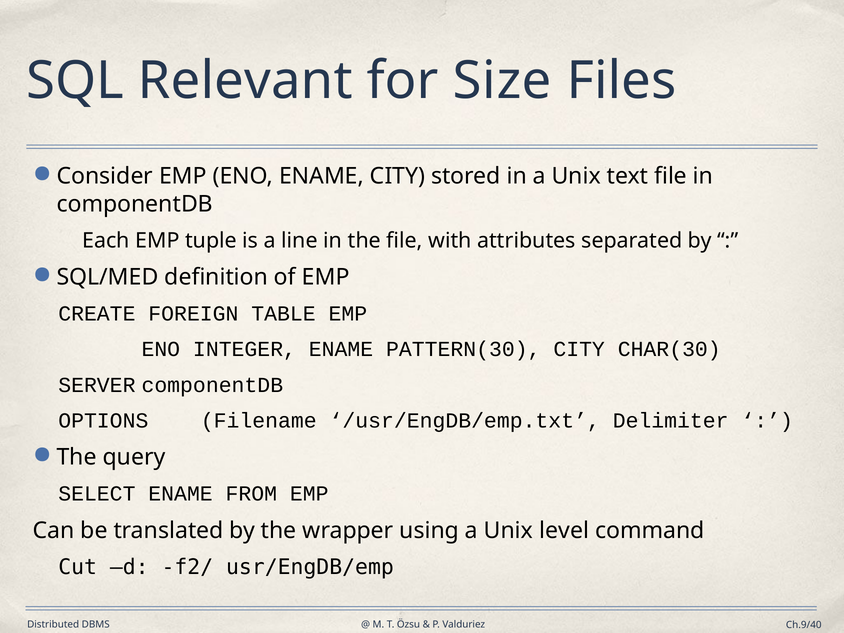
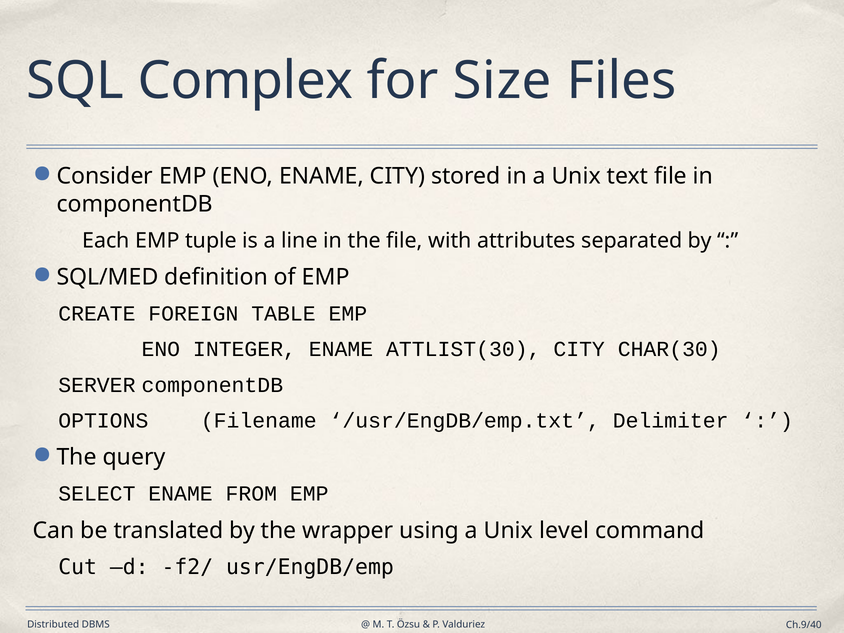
Relevant: Relevant -> Complex (246, 81)
PATTERN(30: PATTERN(30 -> ATTLIST(30 (463, 349)
